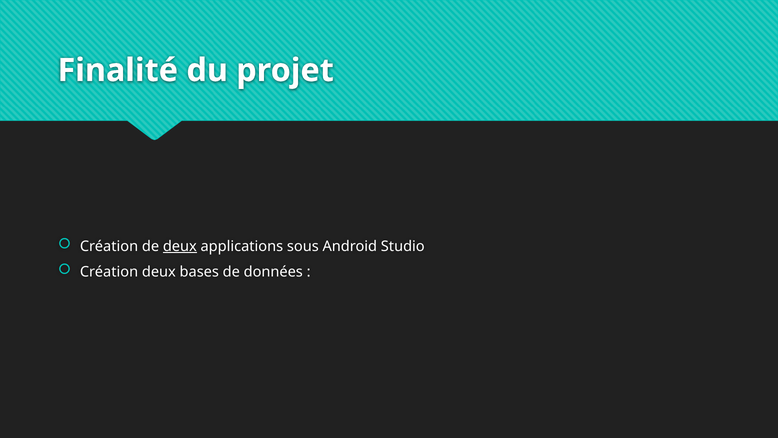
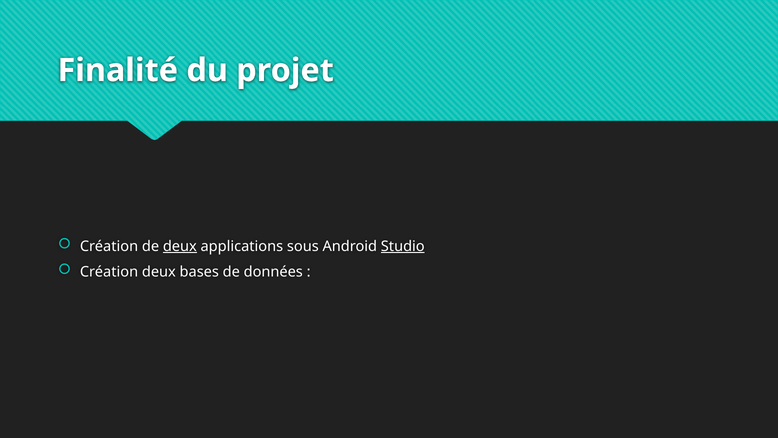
Studio underline: none -> present (403, 246)
